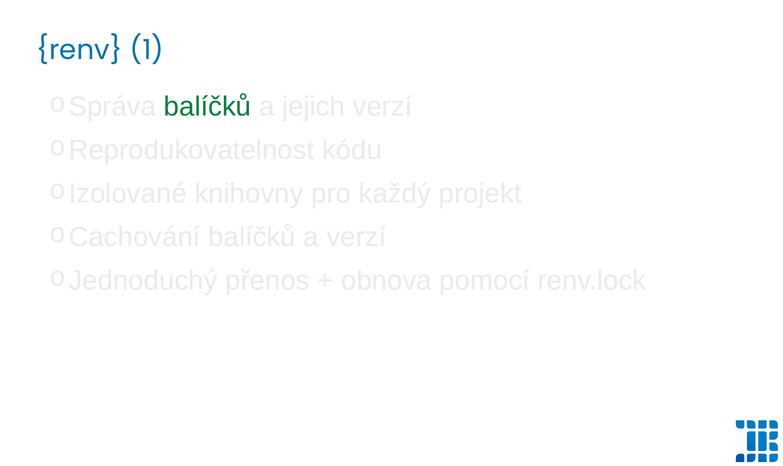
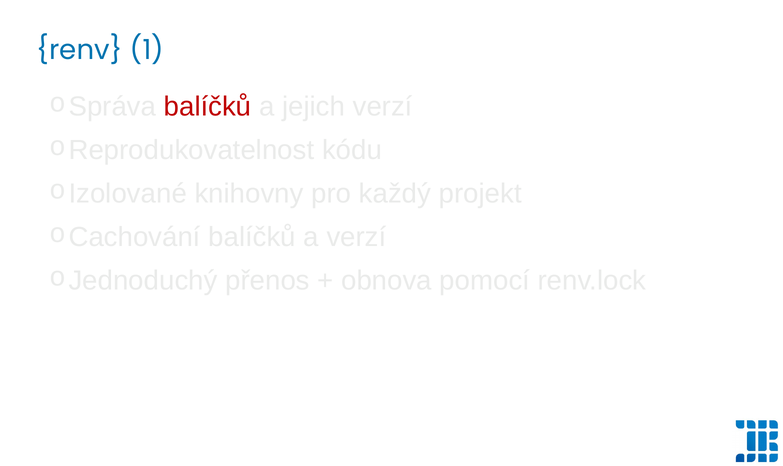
balíčků colour: green -> red (208, 107)
